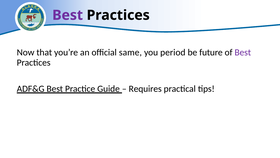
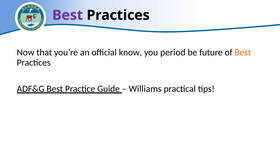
same: same -> know (130, 52)
Best colour: purple -> orange (243, 52)
Requires: Requires -> Williams (145, 89)
